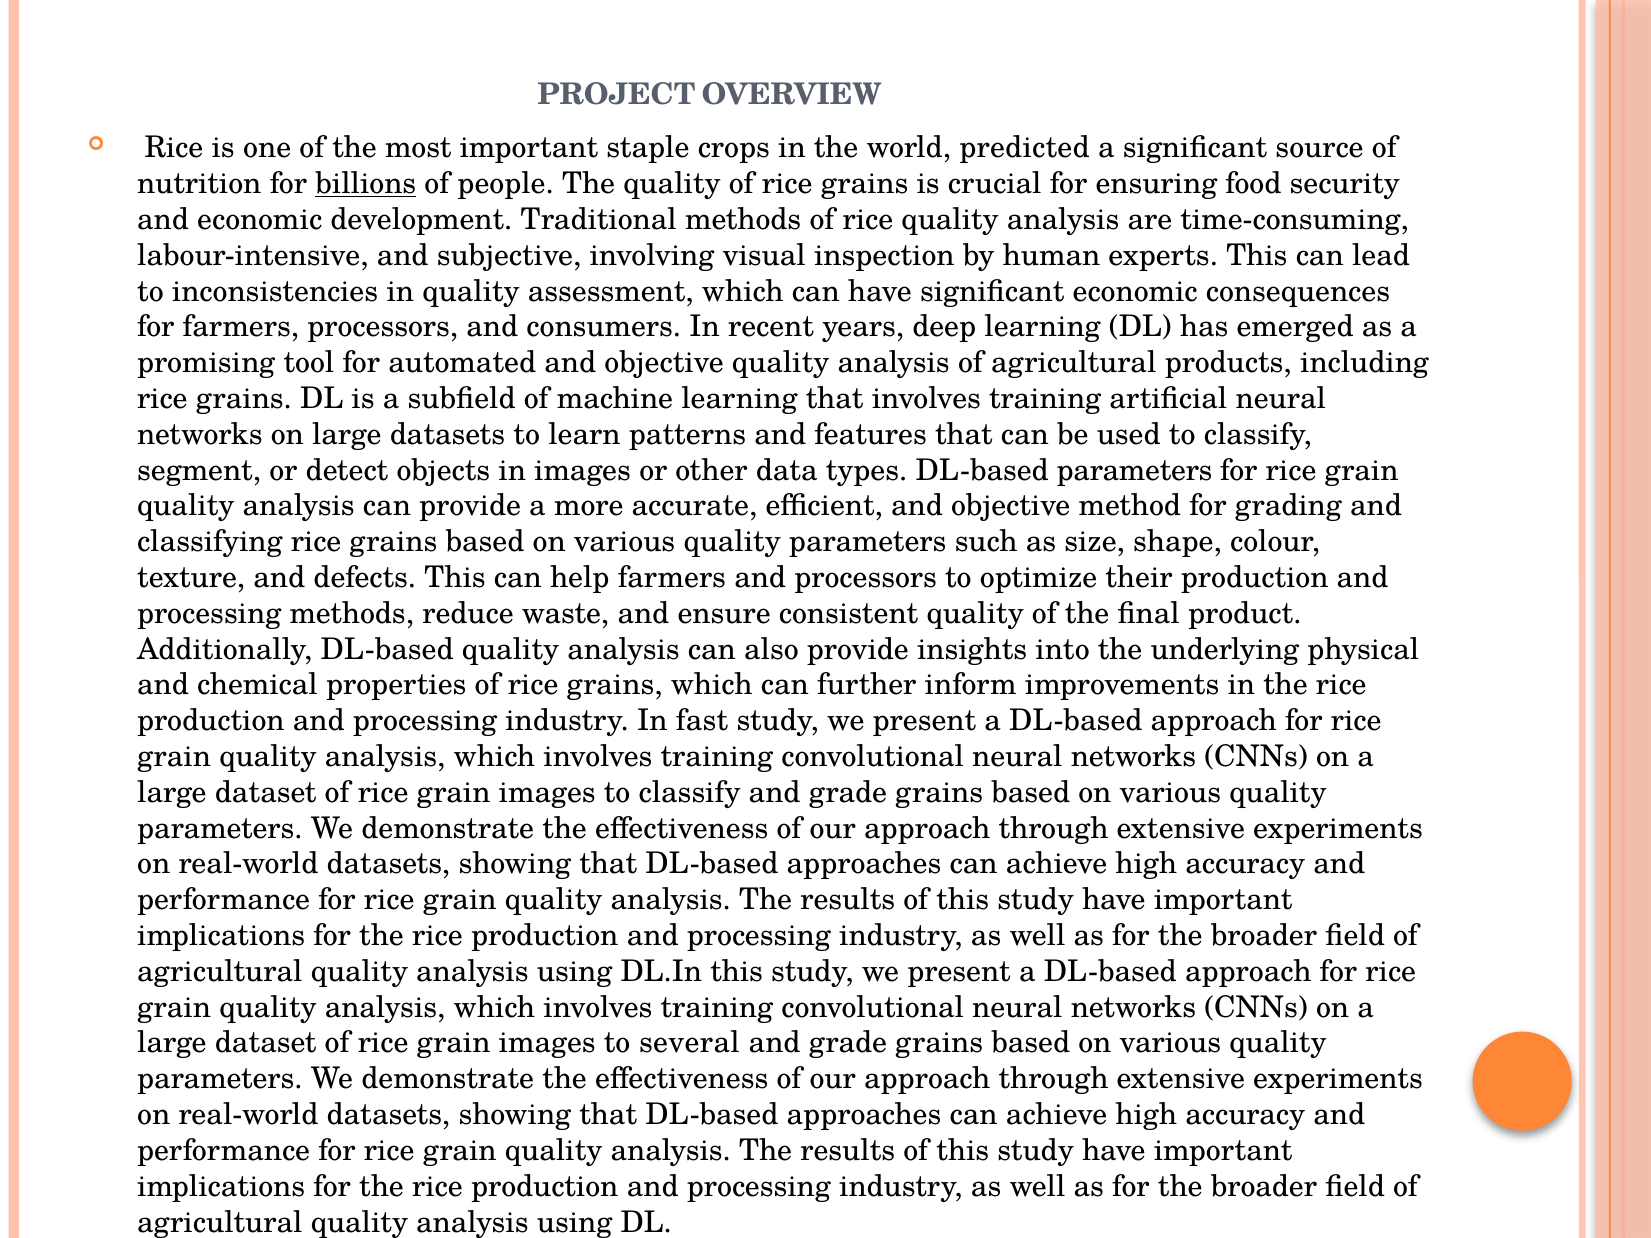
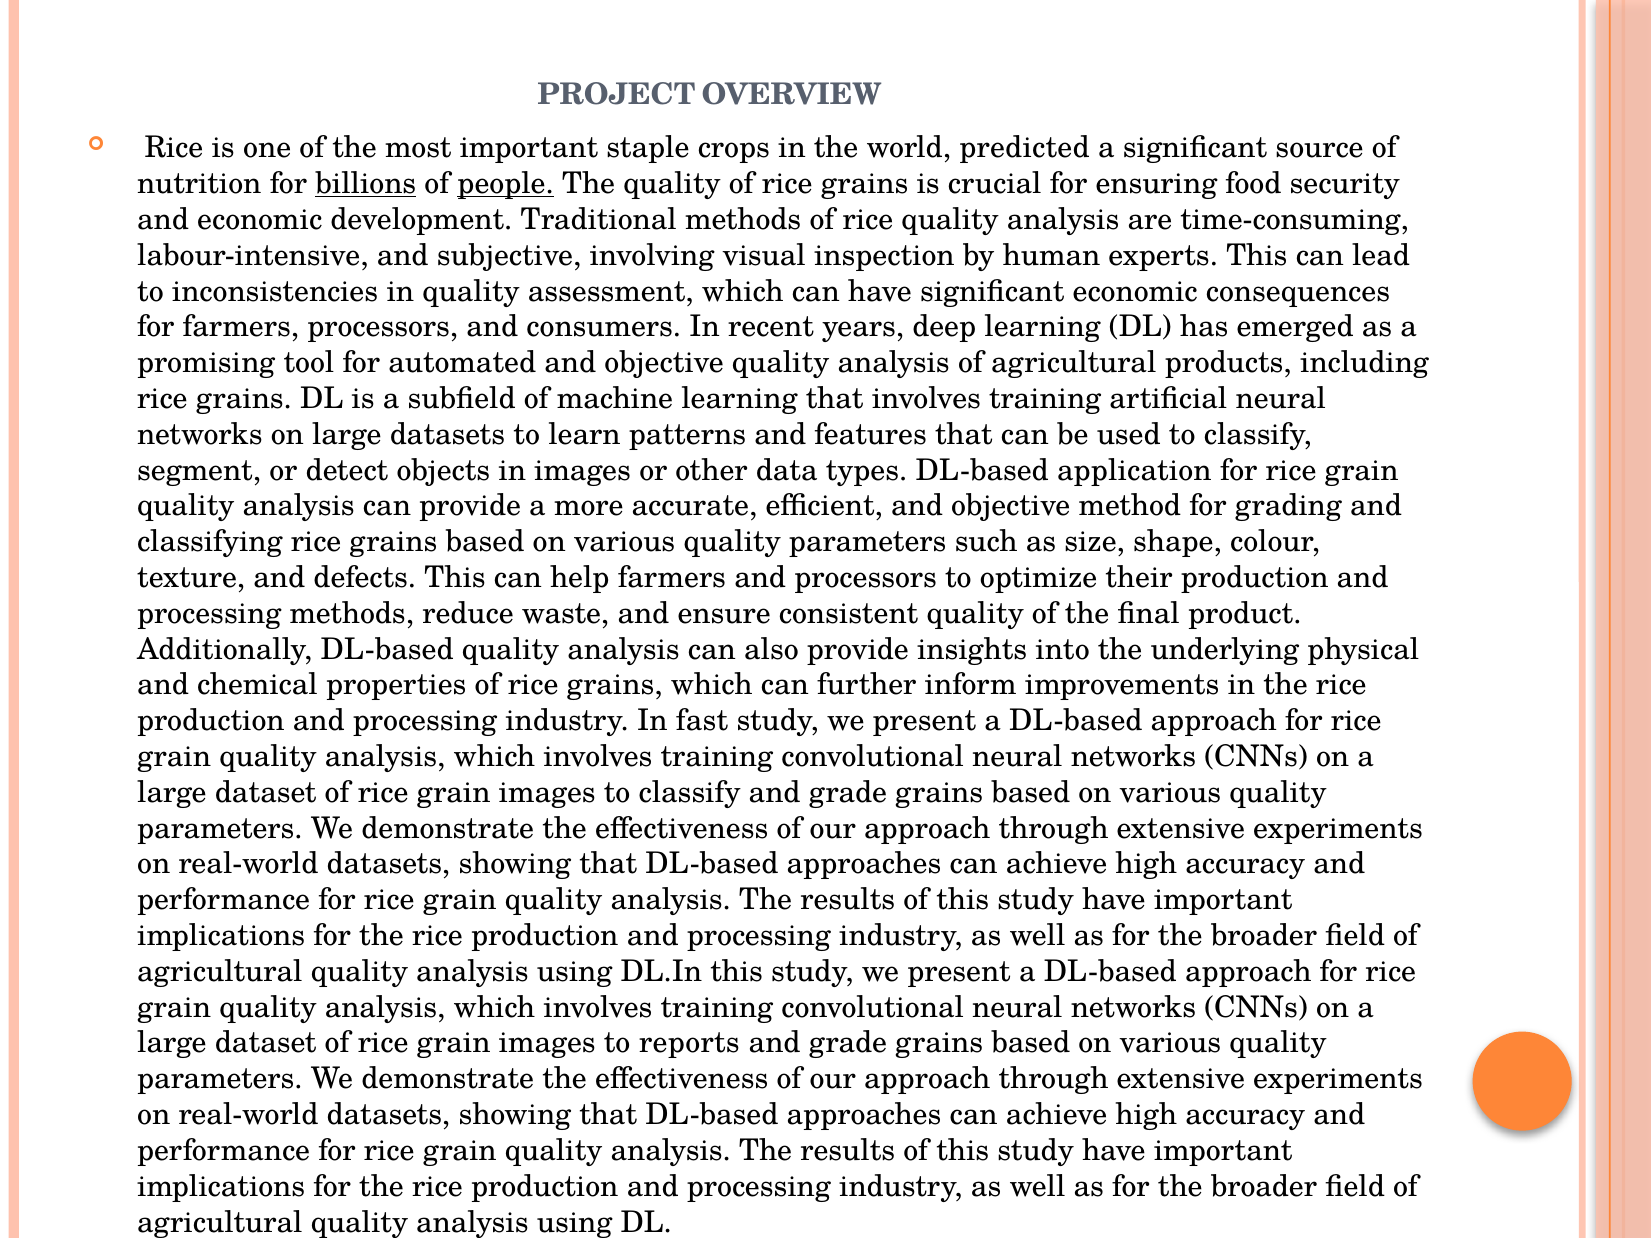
people underline: none -> present (506, 184)
DL-based parameters: parameters -> application (1134, 470)
several: several -> reports (689, 1043)
